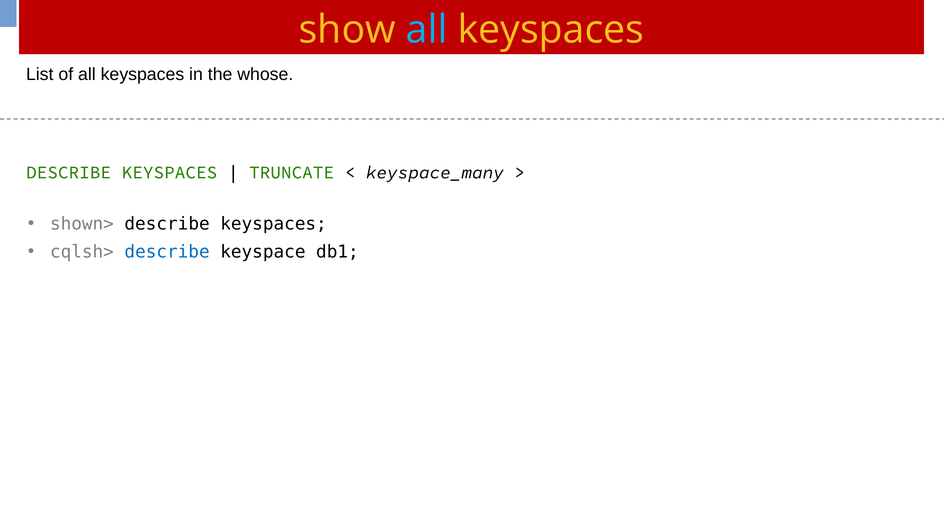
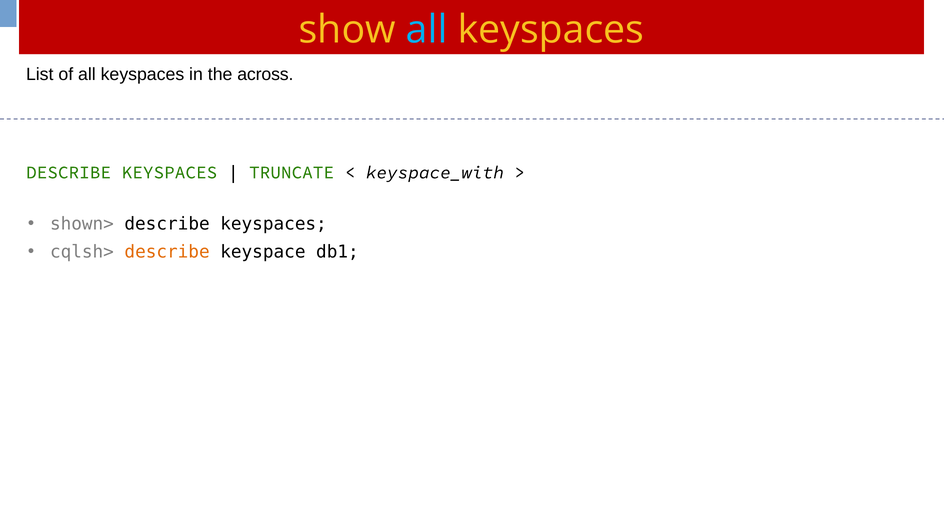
whose: whose -> across (265, 74)
keyspace_many: keyspace_many -> keyspace_with (435, 172)
describe colour: blue -> orange (167, 252)
